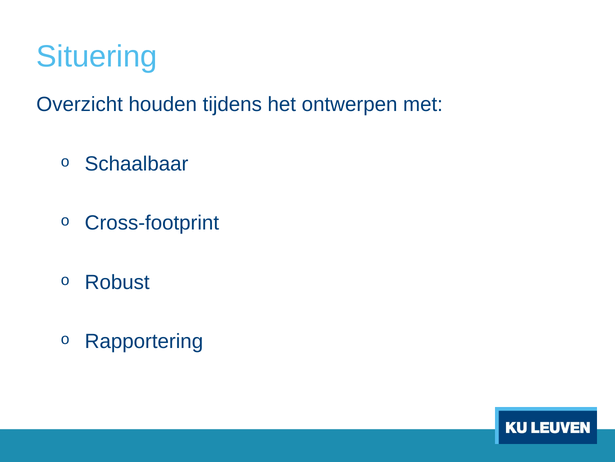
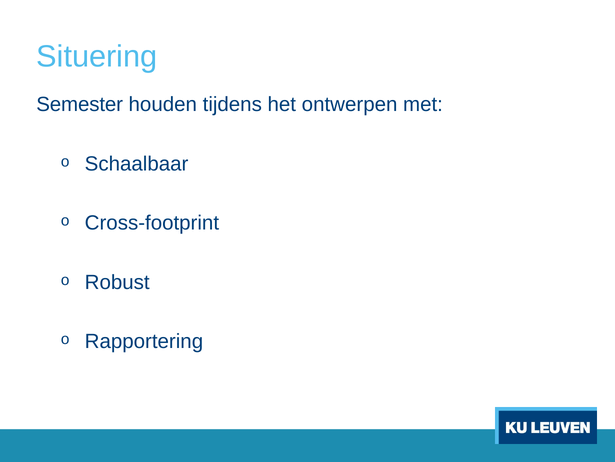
Overzicht: Overzicht -> Semester (80, 105)
